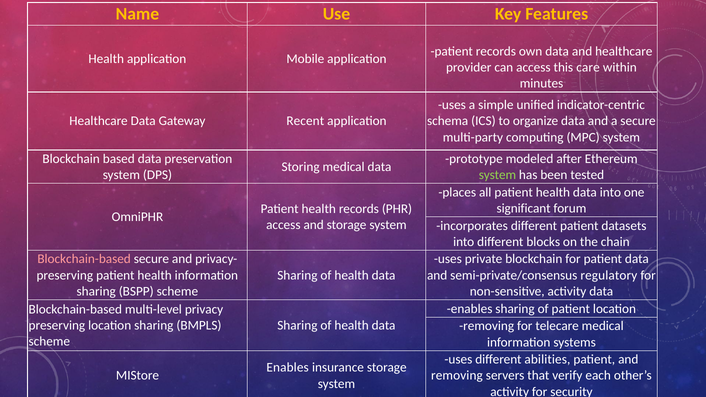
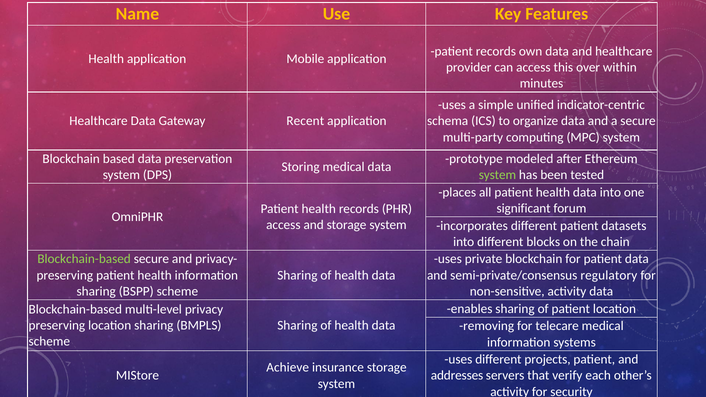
care: care -> over (588, 67)
Blockchain-based colour: pink -> light green (84, 259)
abilities: abilities -> projects (548, 360)
Enables: Enables -> Achieve (288, 368)
removing: removing -> addresses (457, 376)
